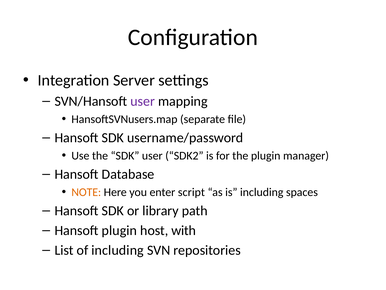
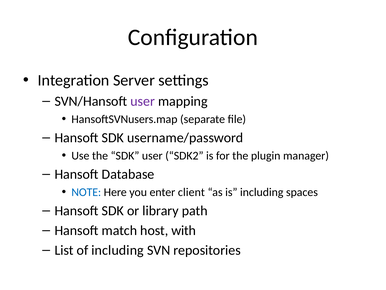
NOTE colour: orange -> blue (86, 192)
script: script -> client (191, 192)
Hansoft plugin: plugin -> match (119, 230)
